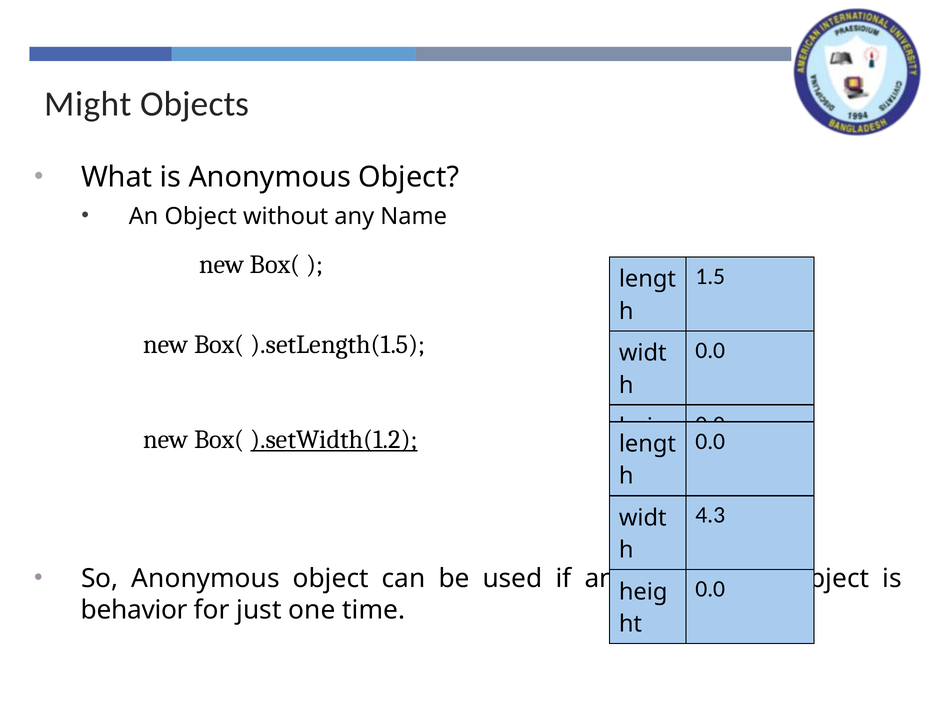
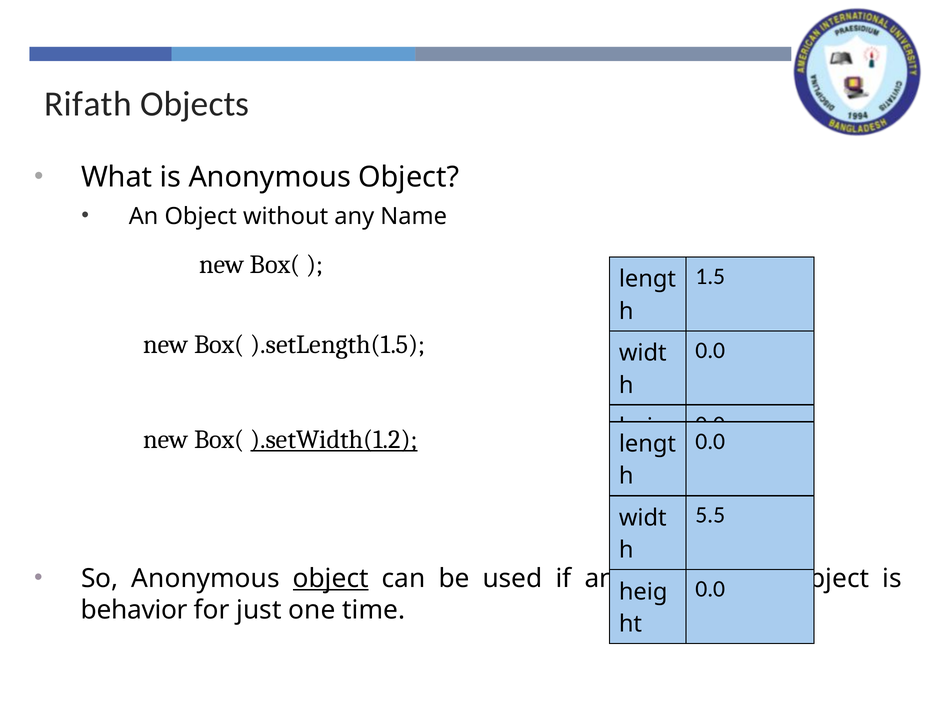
Might: Might -> Rifath (88, 104)
4.3: 4.3 -> 5.5 (710, 515)
object underline: none -> present (331, 578)
